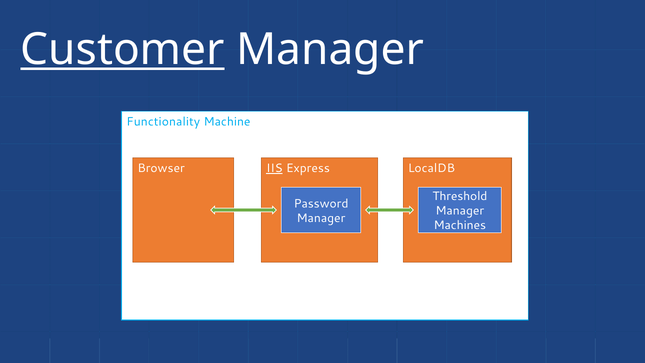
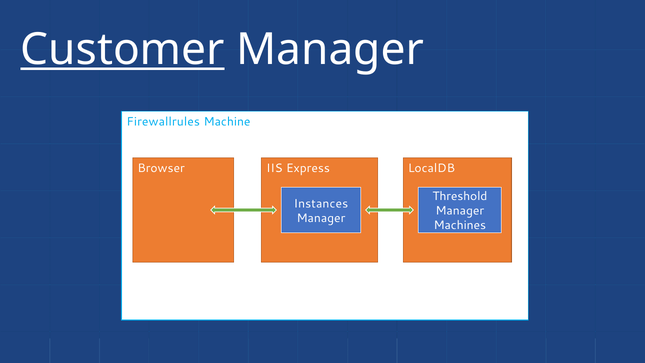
Functionality: Functionality -> Firewallrules (163, 122)
IIS underline: present -> none (274, 168)
Password: Password -> Instances (321, 203)
